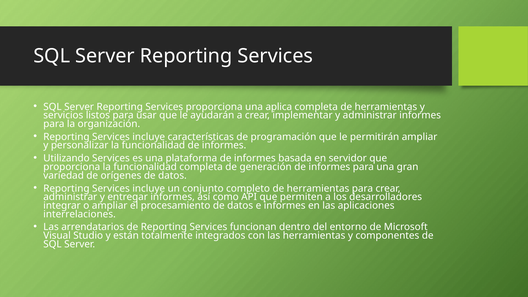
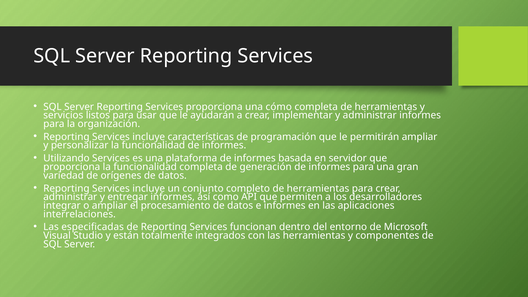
aplica: aplica -> cómo (279, 107)
arrendatarios: arrendatarios -> especificadas (93, 227)
